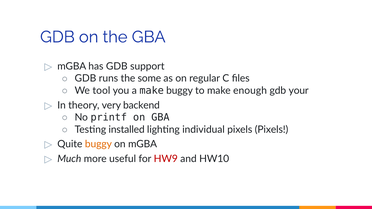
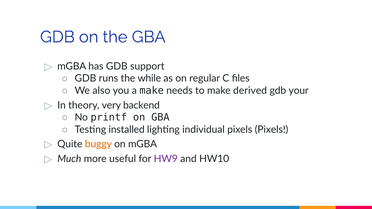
some: some -> while (149, 79)
tool: tool -> also (101, 91)
make buggy: buggy -> needs (179, 91)
enough: enough -> derived (250, 91)
HW9 colour: red -> purple (166, 159)
